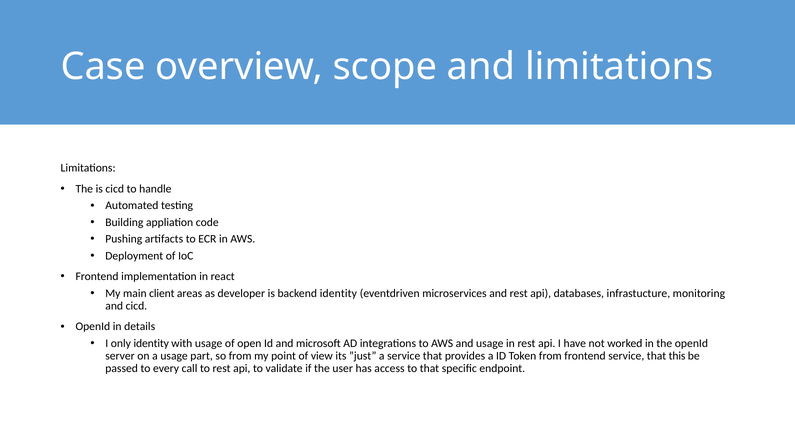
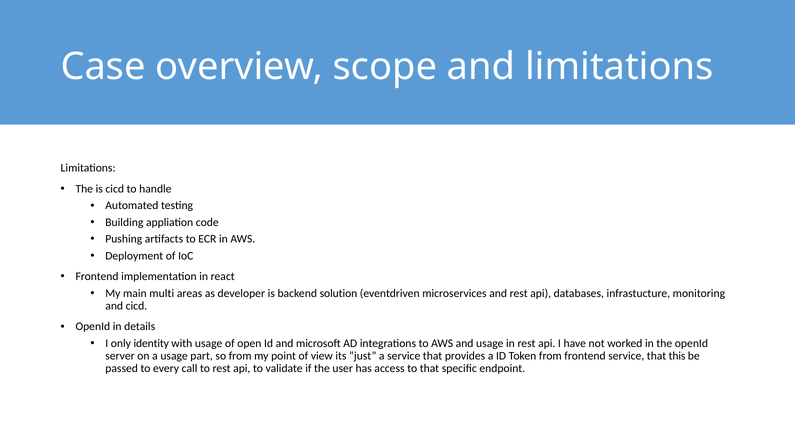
client: client -> multi (162, 293)
backend identity: identity -> solution (338, 293)
